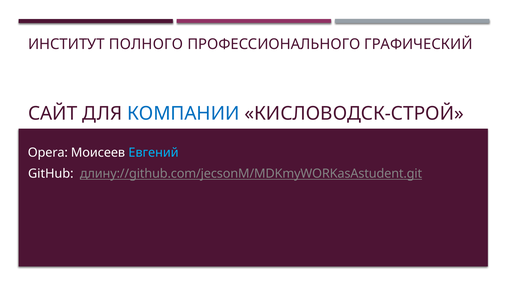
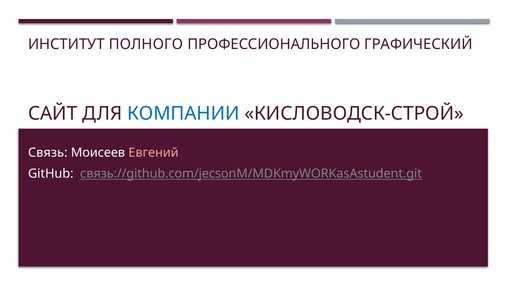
Opera: Opera -> Связь (48, 152)
Евгений colour: light blue -> pink (154, 152)
длину://github.com/jecsonM/MDKmyWORKasAstudent.git: длину://github.com/jecsonM/MDKmyWORKasAstudent.git -> связь://github.com/jecsonM/MDKmyWORKasAstudent.git (251, 173)
